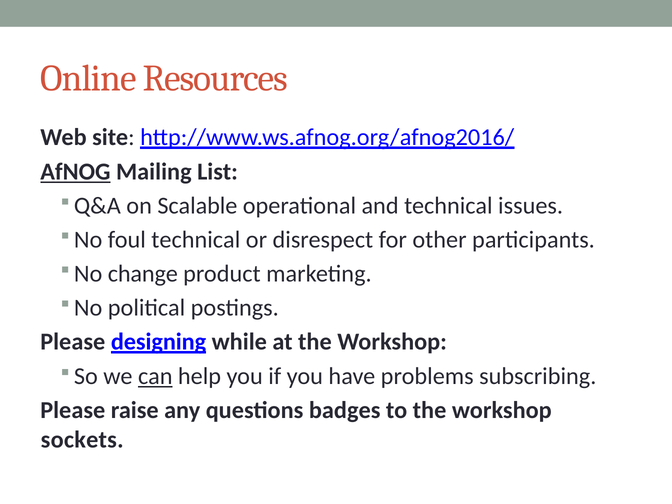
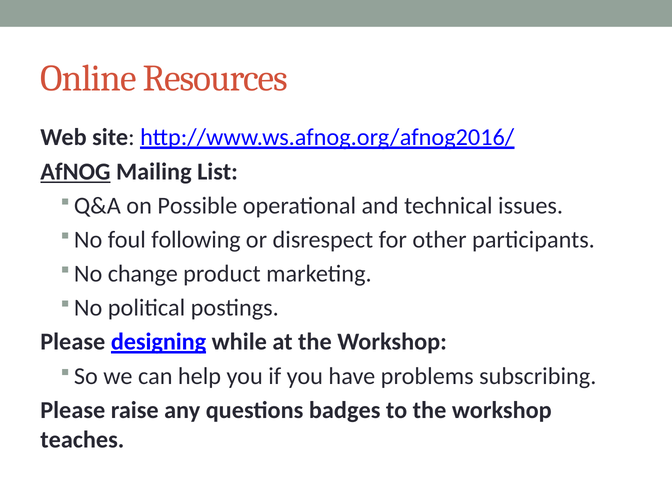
Scalable: Scalable -> Possible (197, 206)
foul technical: technical -> following (196, 240)
can underline: present -> none (155, 376)
sockets: sockets -> teaches (82, 440)
